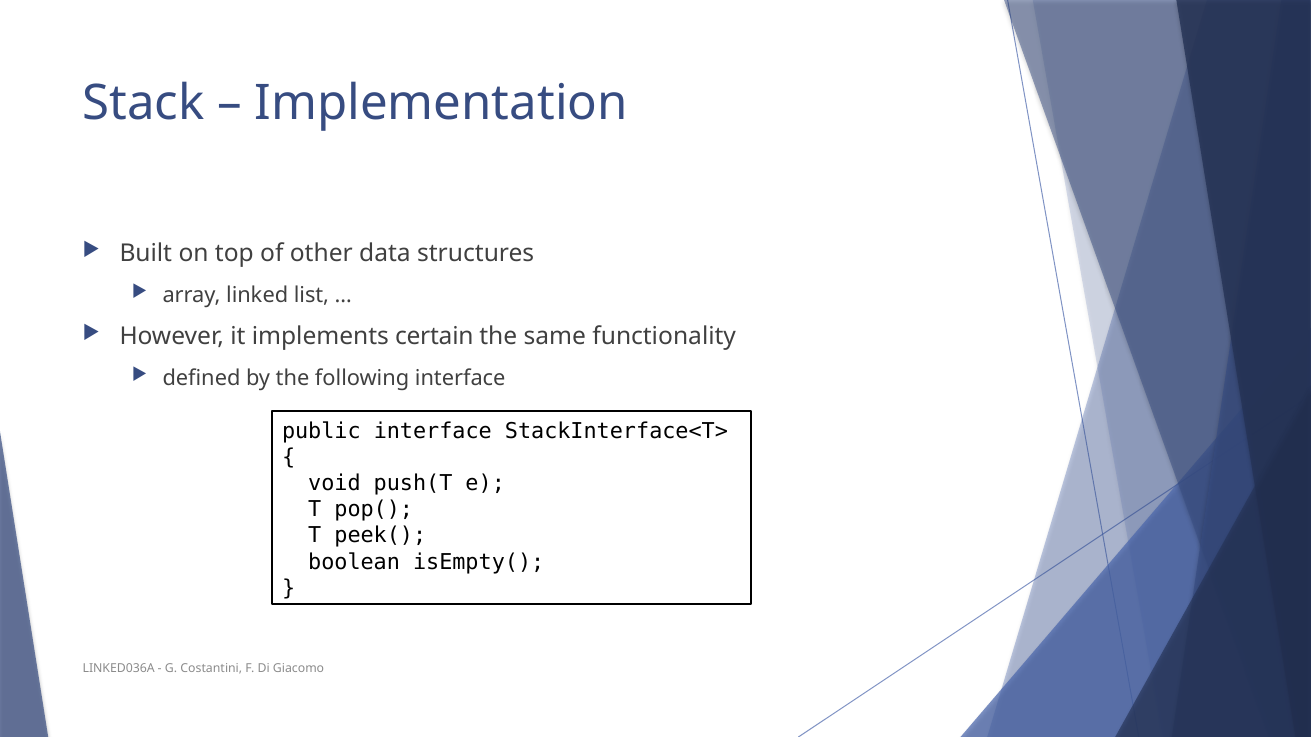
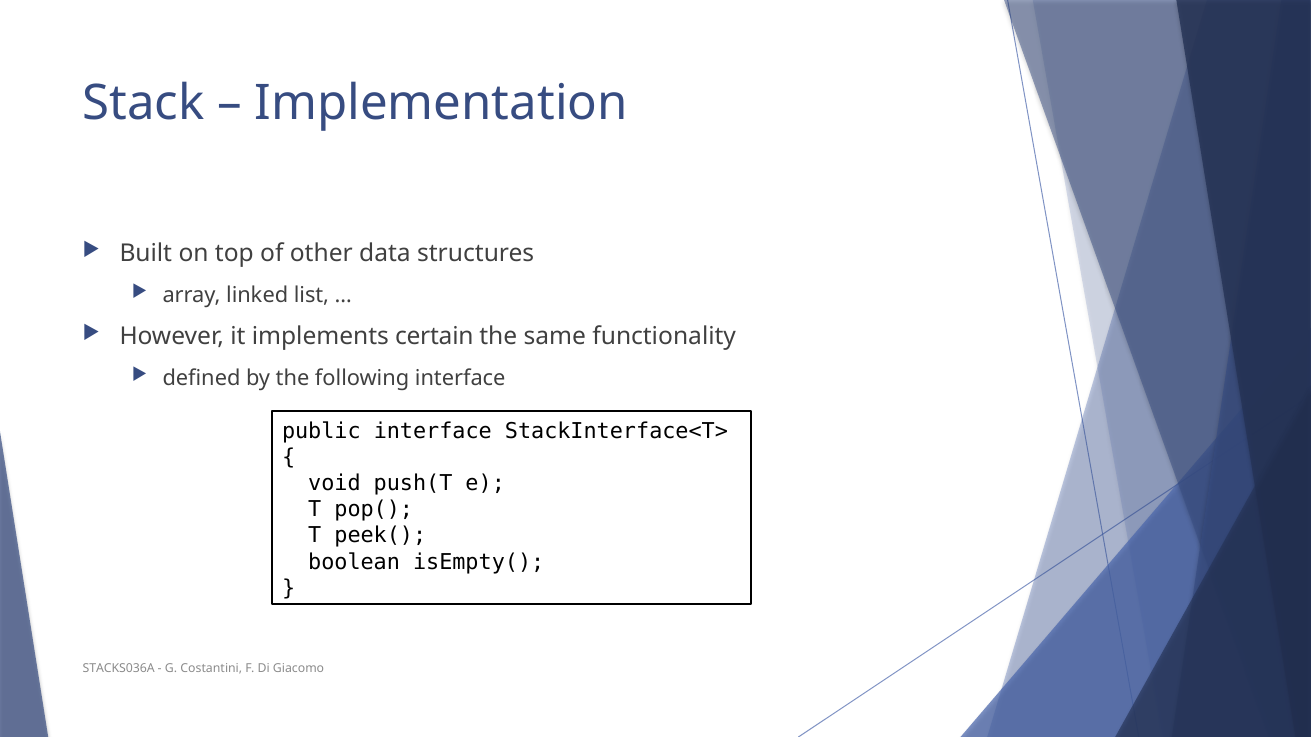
LINKED036A: LINKED036A -> STACKS036A (119, 669)
